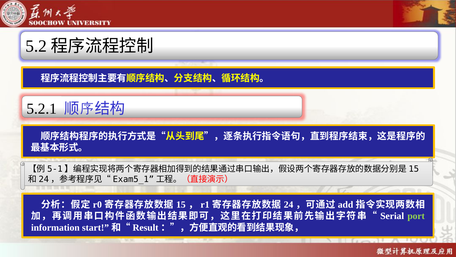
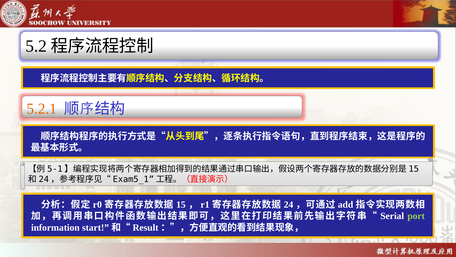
5.2.1 colour: black -> orange (42, 109)
